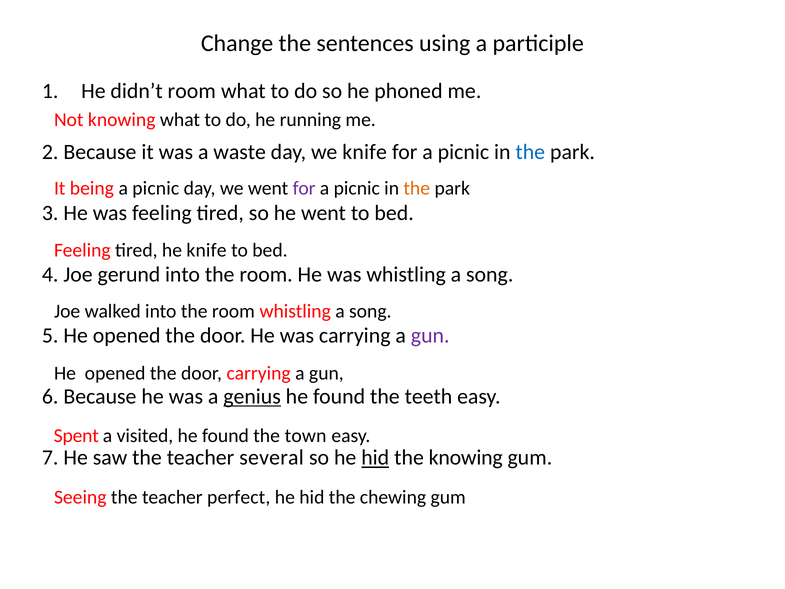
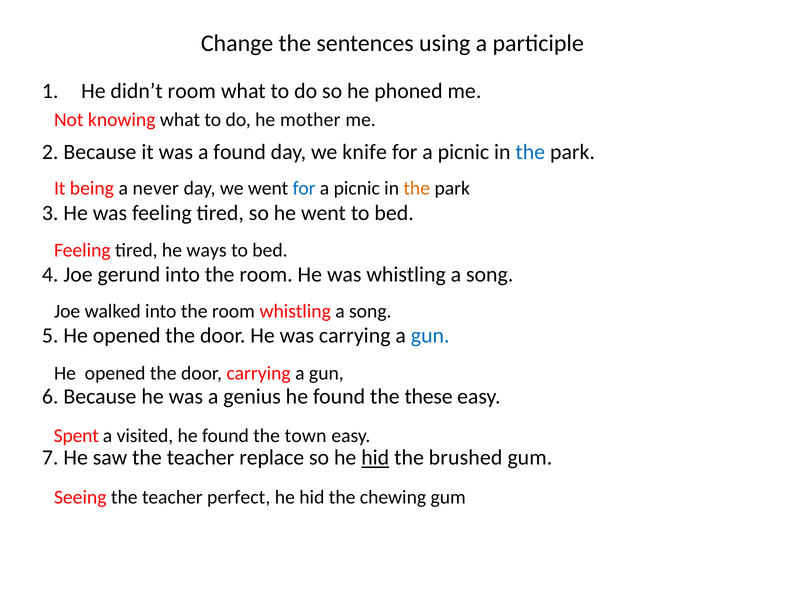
running: running -> mother (310, 120)
a waste: waste -> found (240, 152)
being a picnic: picnic -> never (156, 188)
for colour: purple -> blue (304, 188)
he knife: knife -> ways (207, 250)
gun colour: purple -> blue (430, 335)
genius underline: present -> none (252, 396)
teeth: teeth -> these (429, 396)
several: several -> replace (272, 458)
the knowing: knowing -> brushed (466, 458)
